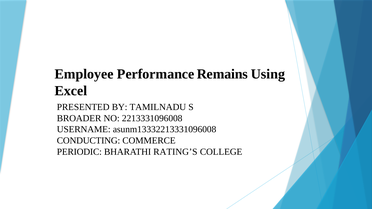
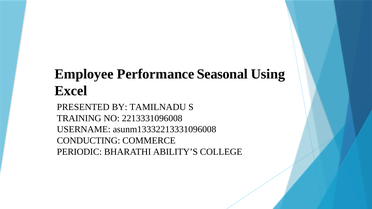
Remains: Remains -> Seasonal (222, 74)
BROADER: BROADER -> TRAINING (79, 118)
RATING’S: RATING’S -> ABILITY’S (175, 152)
